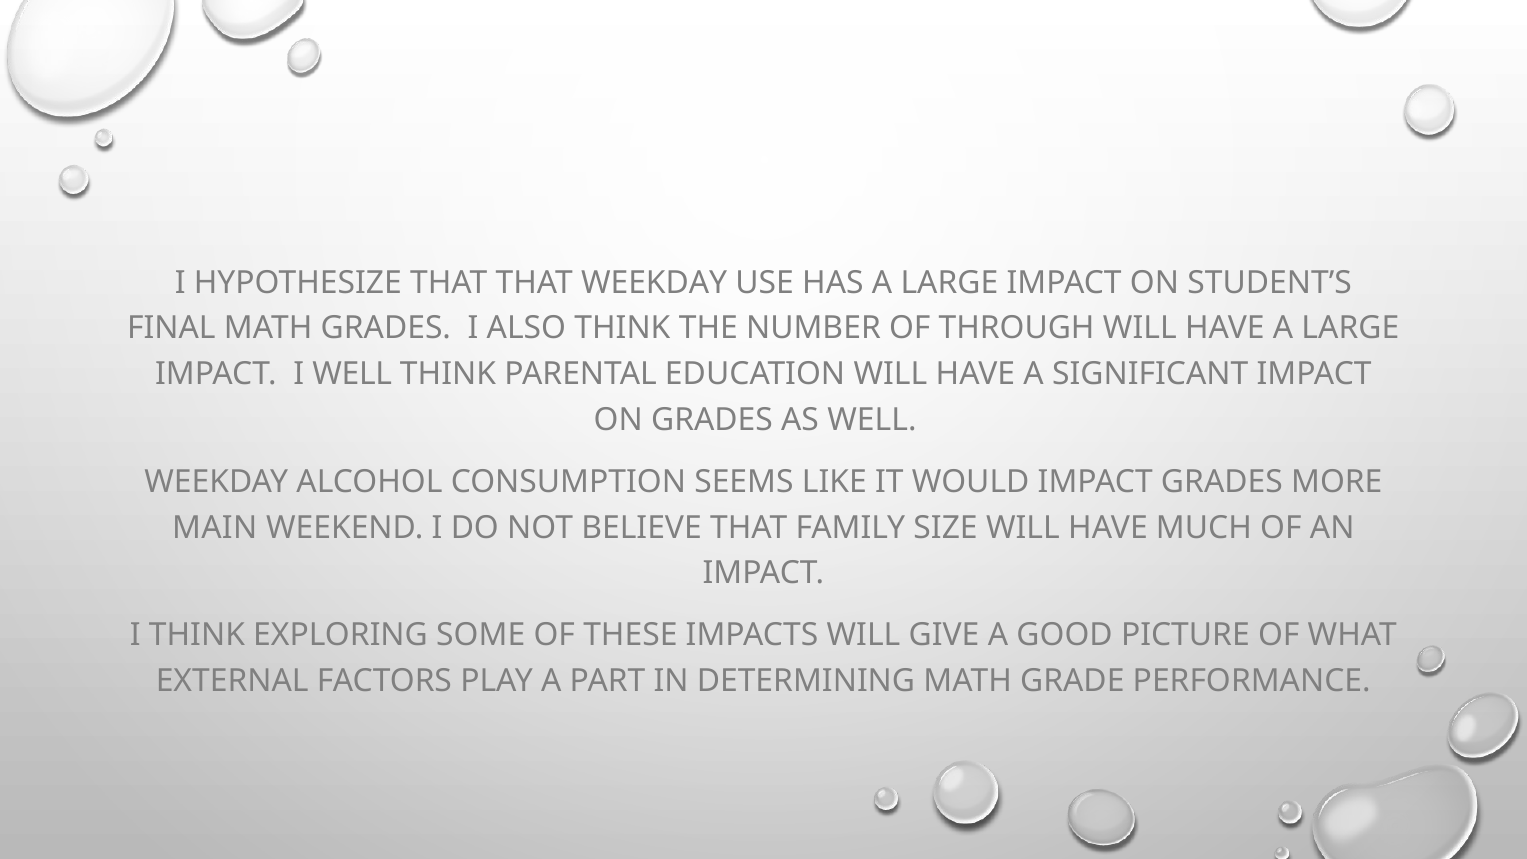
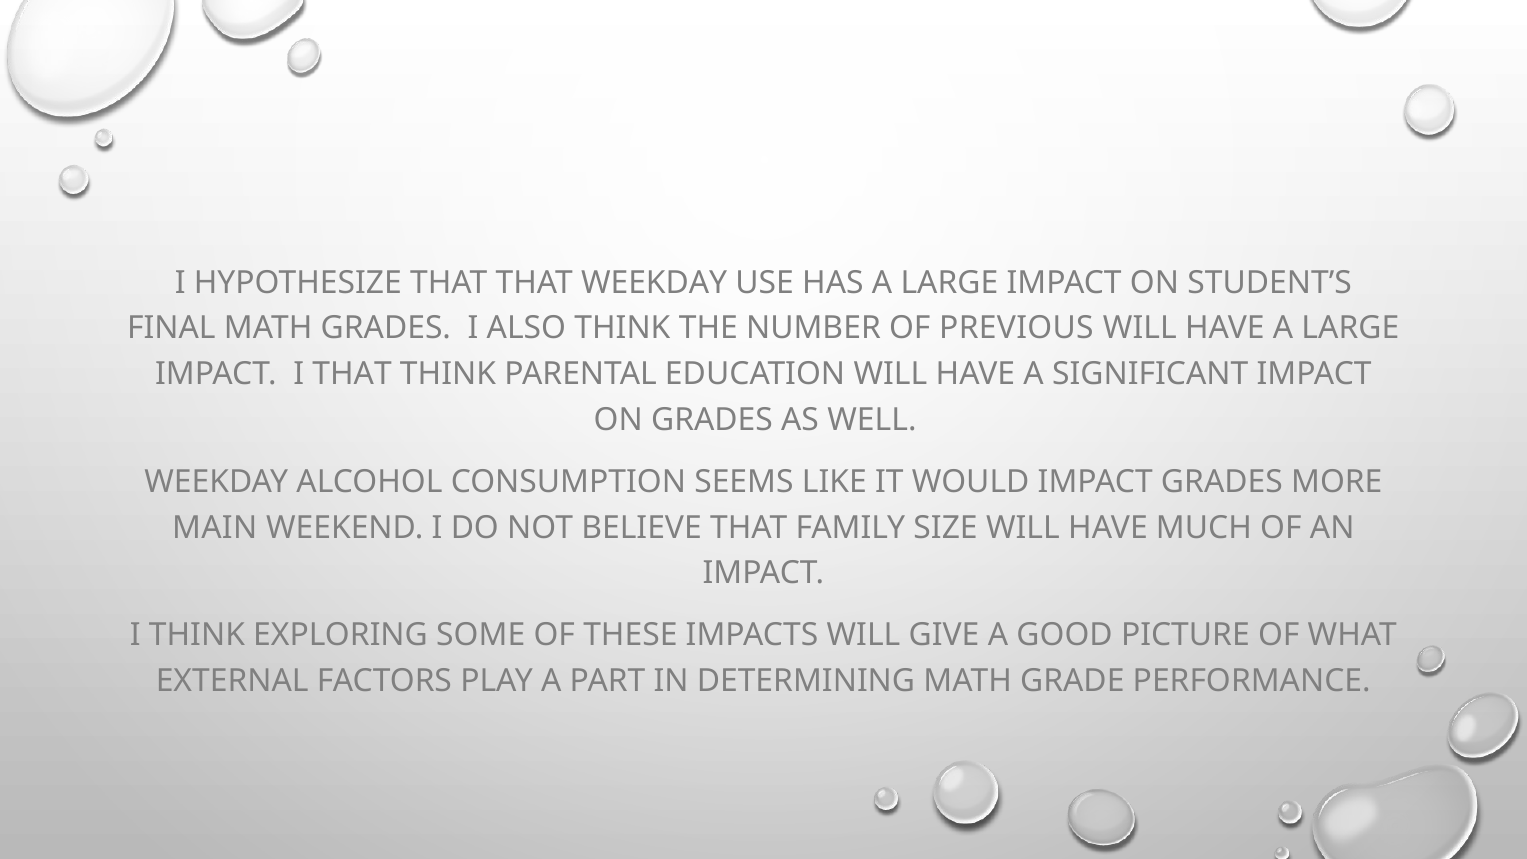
THROUGH: THROUGH -> PREVIOUS (1016, 328)
I WELL: WELL -> THAT (352, 374)
